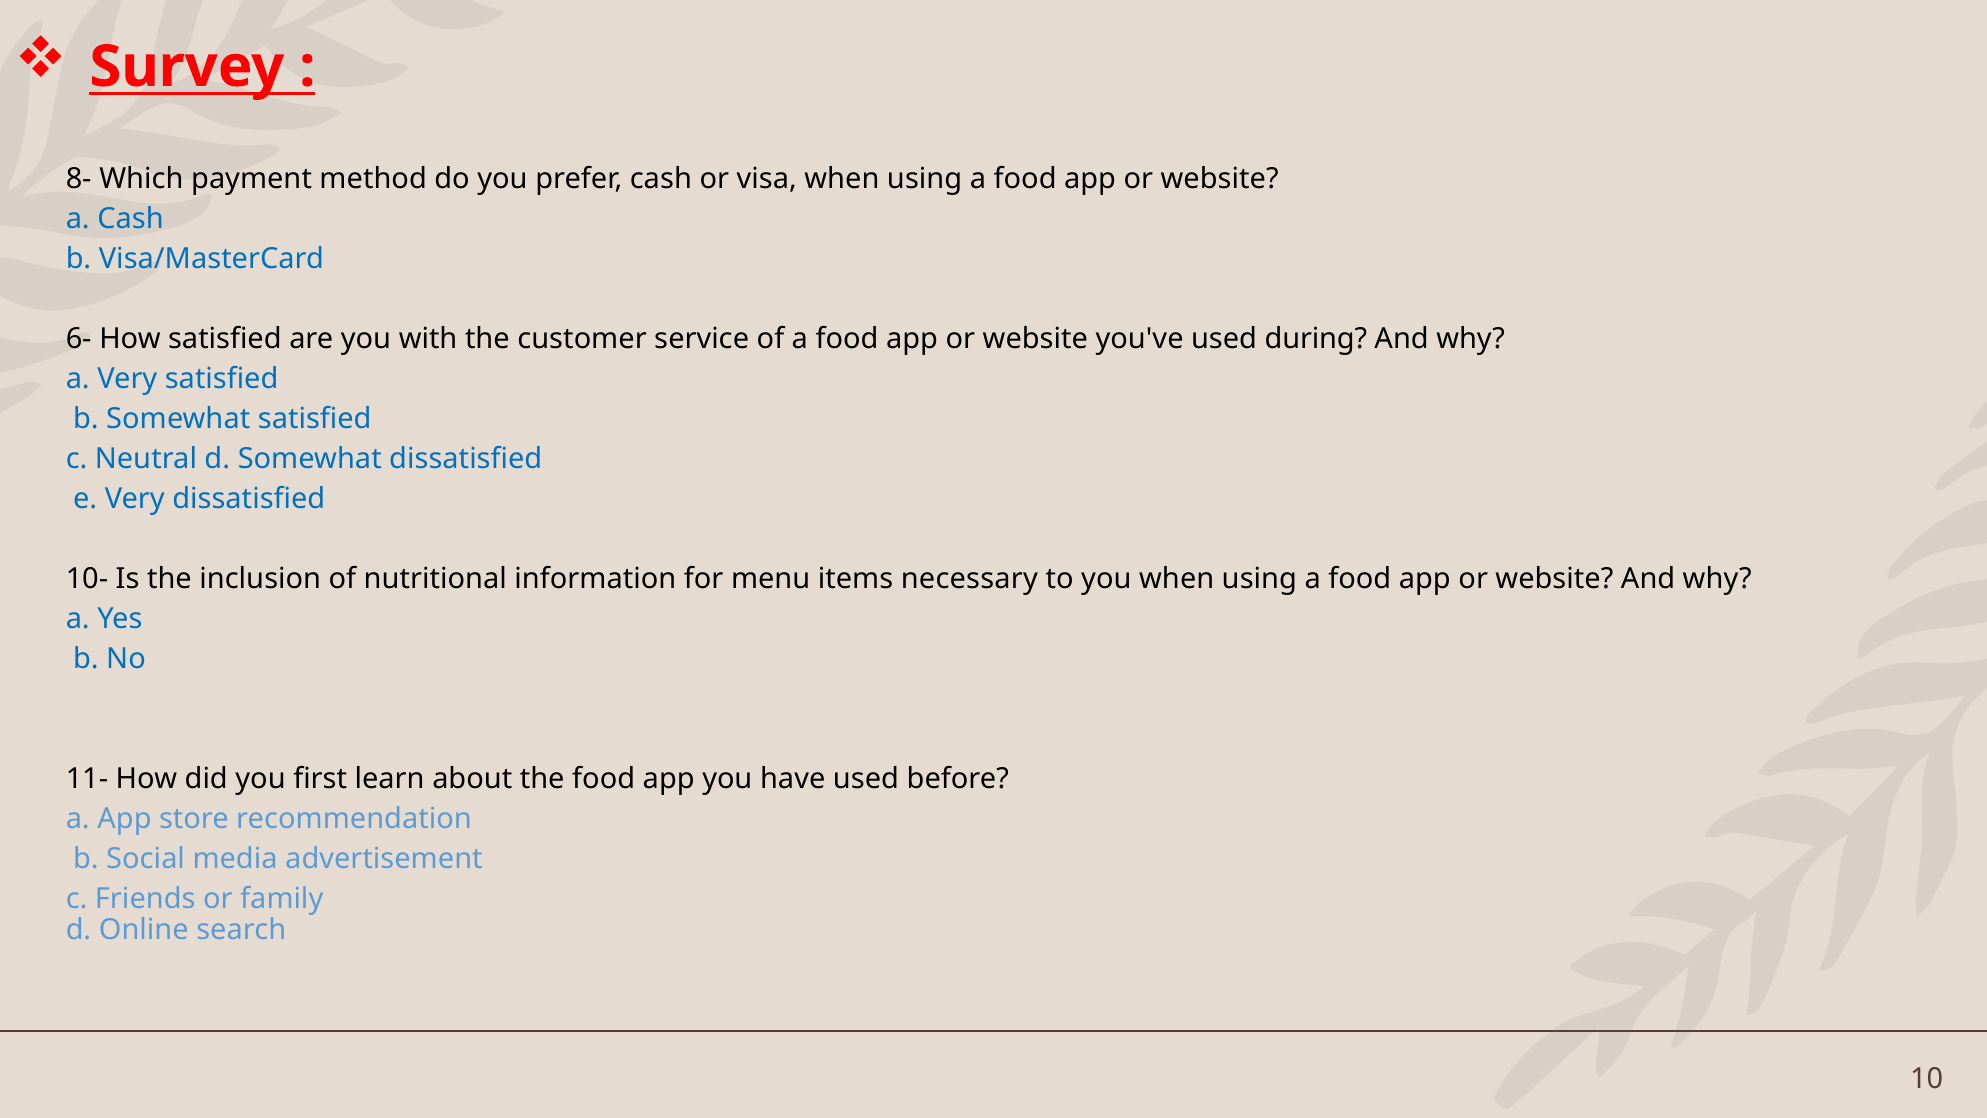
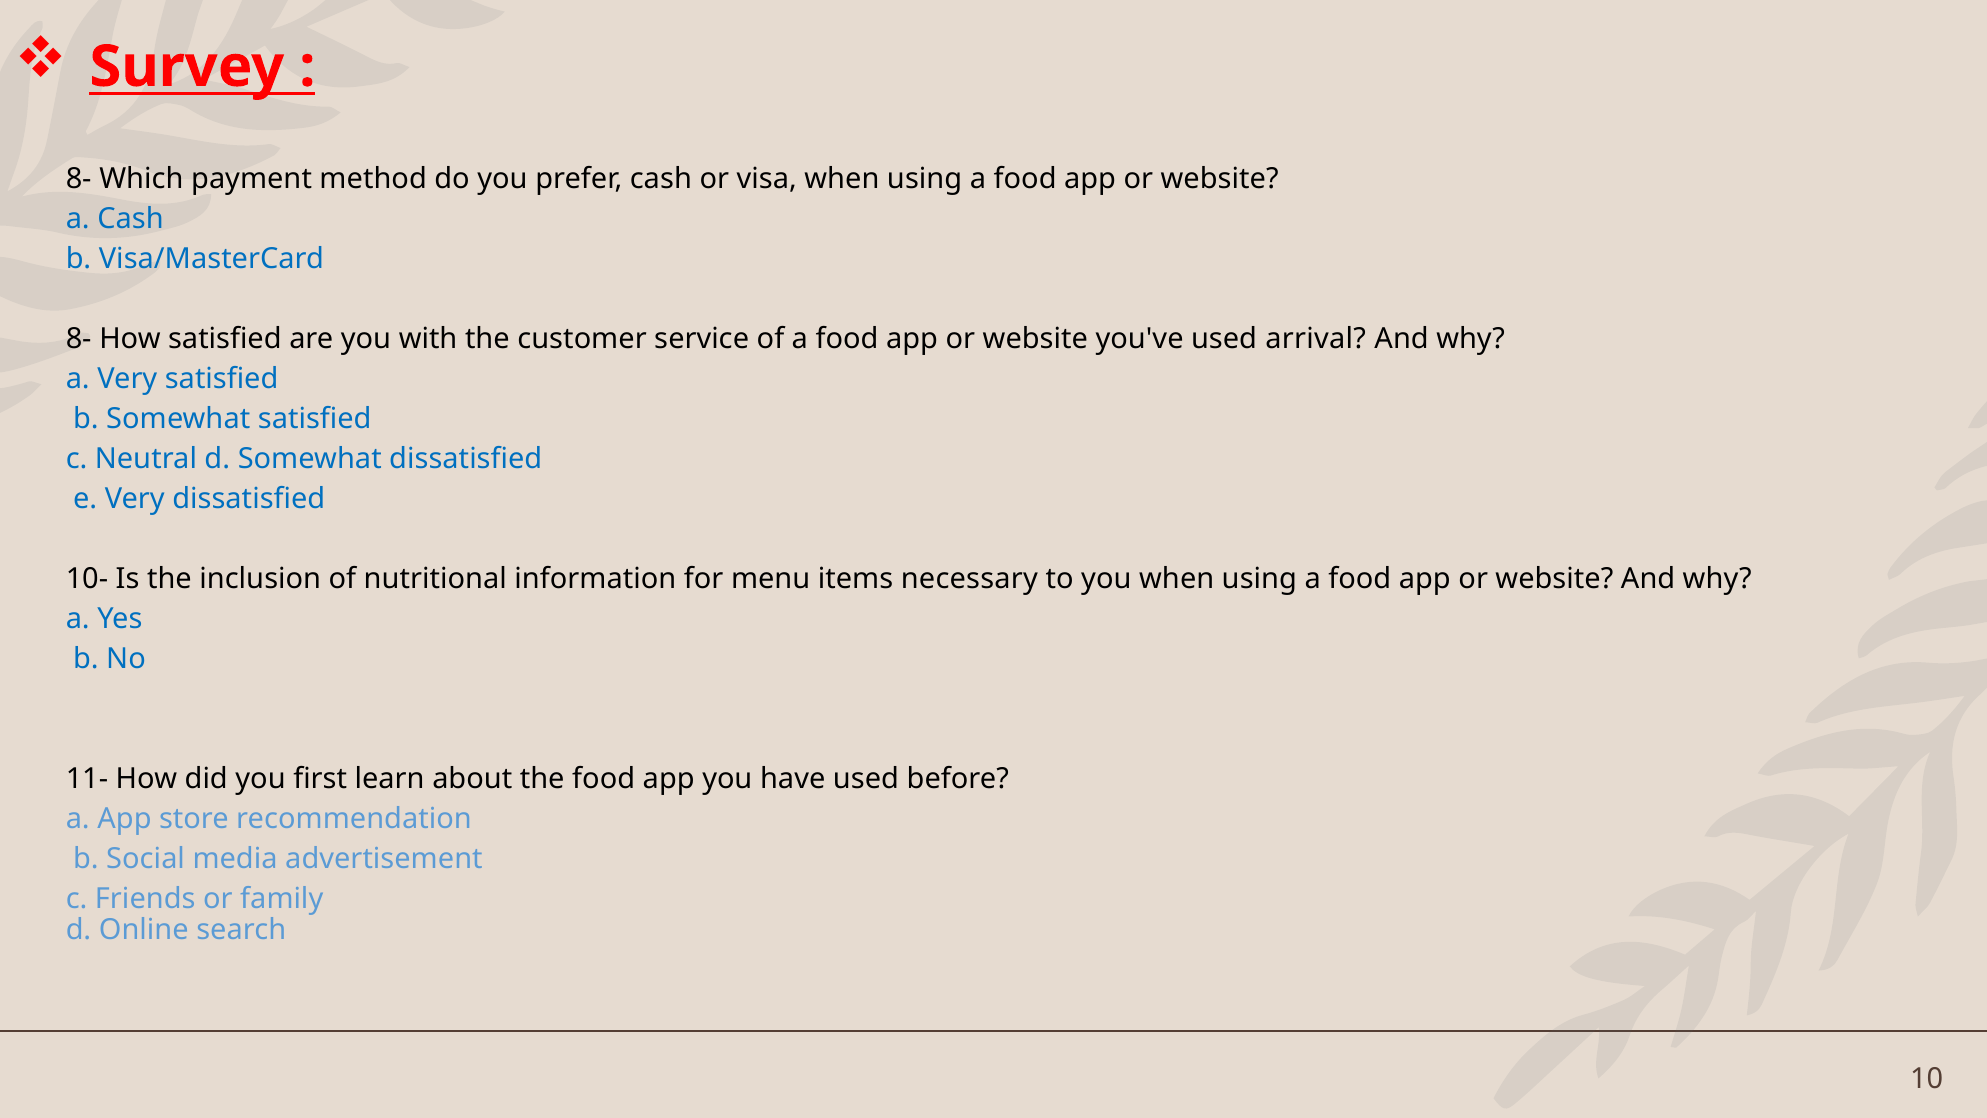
6-: 6- -> 8- (79, 339)
during: during -> arrival (1316, 339)
